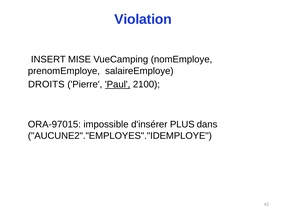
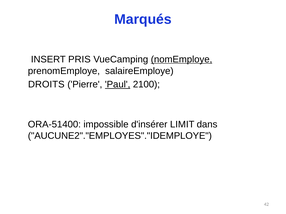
Violation: Violation -> Marqués (143, 19)
MISE: MISE -> PRIS (79, 59)
nomEmploye underline: none -> present (182, 59)
ORA-97015: ORA-97015 -> ORA-51400 (54, 125)
PLUS: PLUS -> LIMIT (182, 125)
